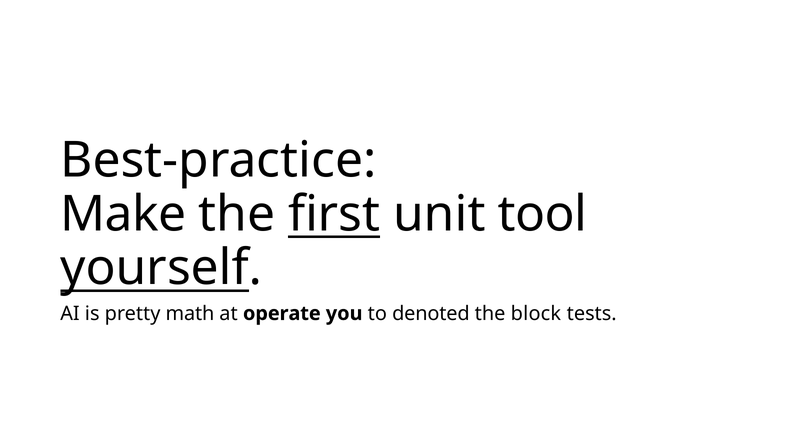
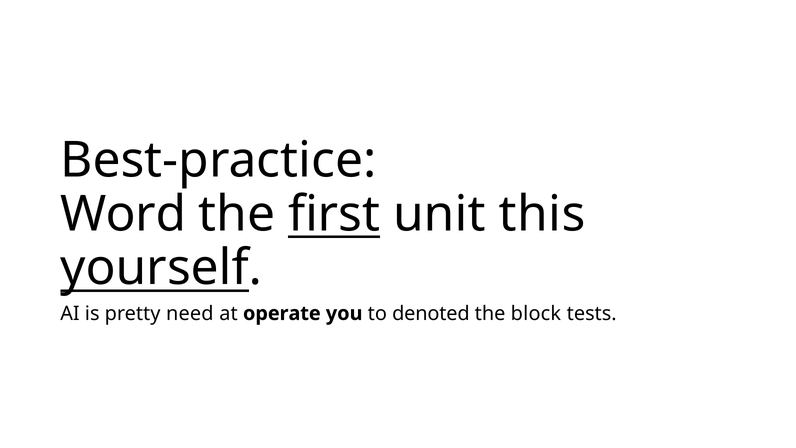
Make: Make -> Word (123, 214)
tool: tool -> this (542, 214)
math: math -> need (190, 313)
